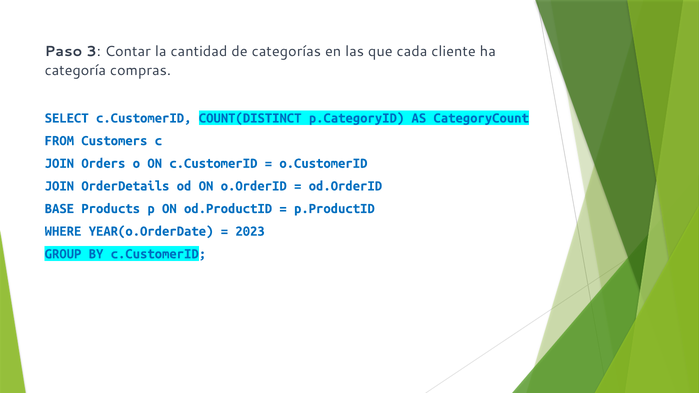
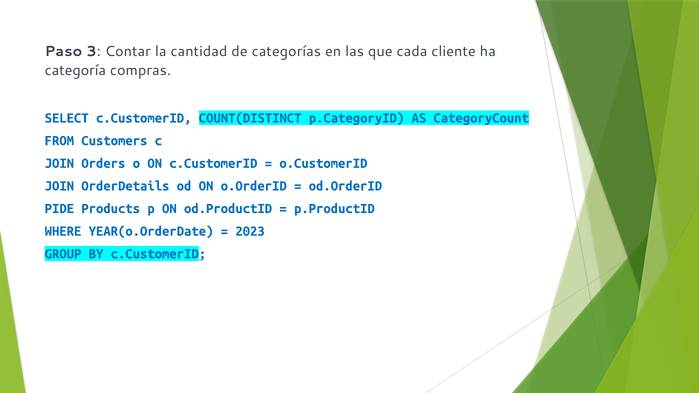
BASE: BASE -> PIDE (59, 209)
